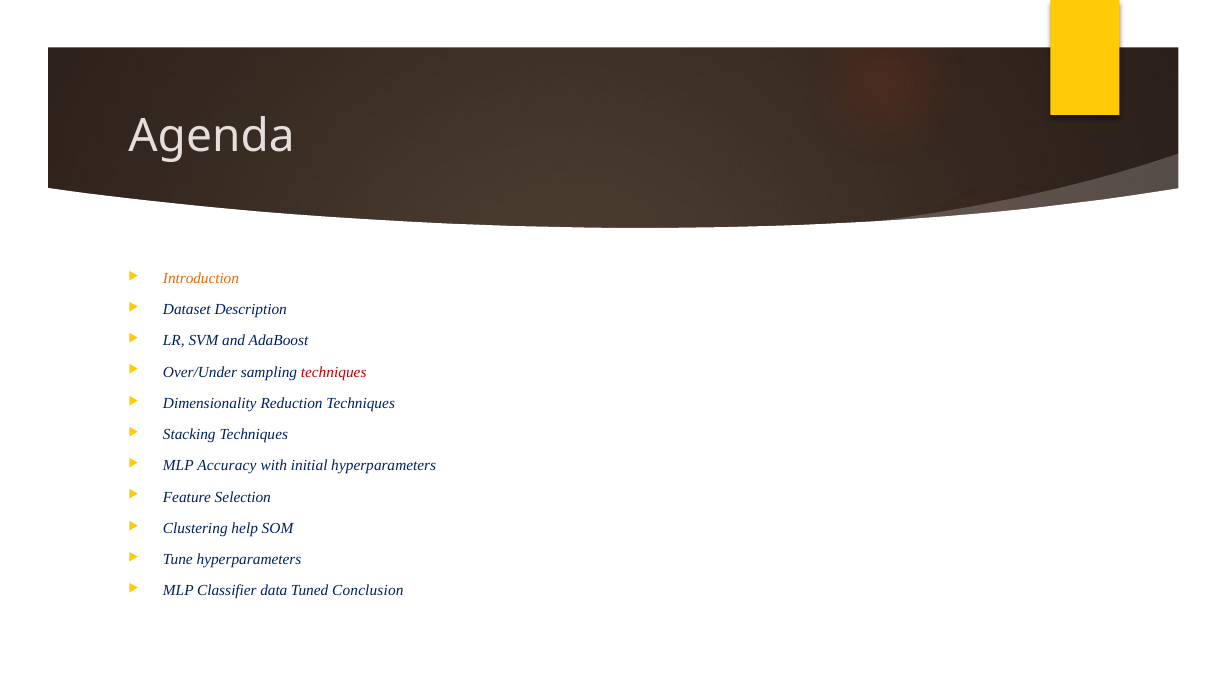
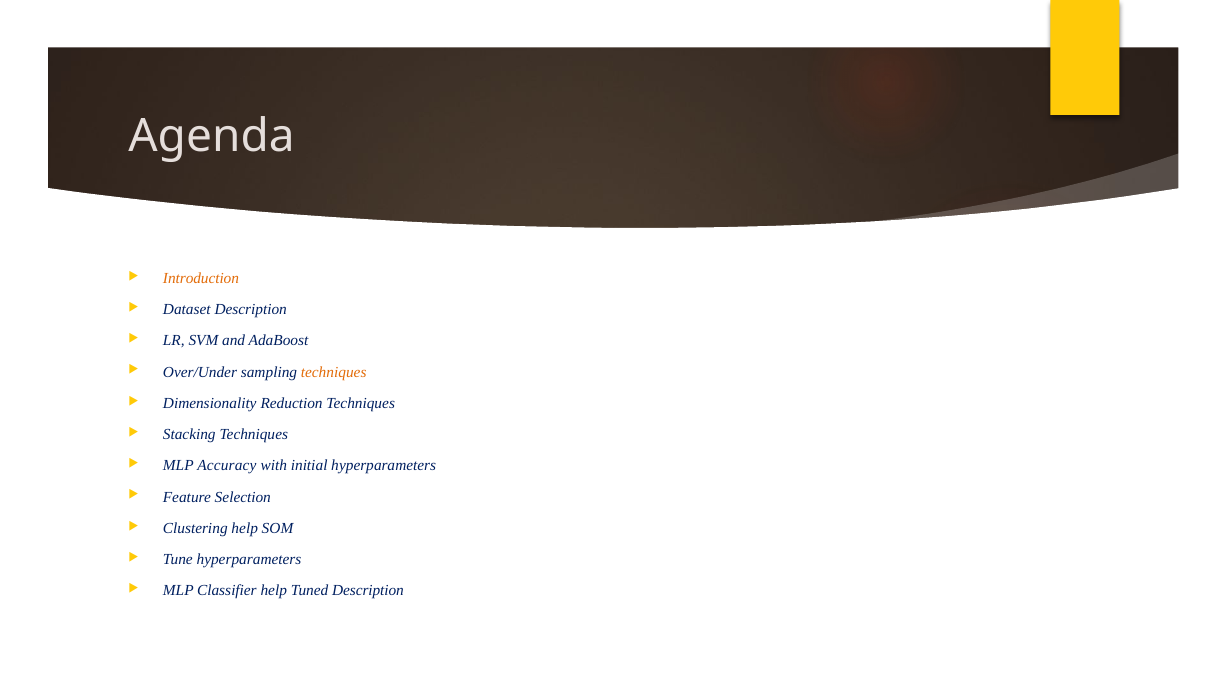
techniques colour: red -> orange (334, 372)
Classifier data: data -> help (274, 591)
Tuned Conclusion: Conclusion -> Description (368, 591)
